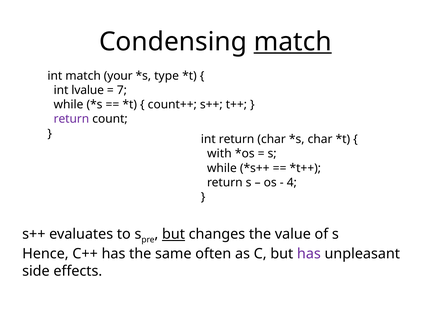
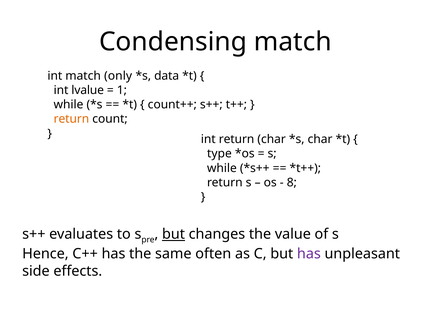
match underline: present -> none (293, 42)
your: your -> only (118, 76)
type: type -> data (167, 76)
7: 7 -> 1 (122, 90)
return colour: purple -> orange (71, 119)
with: with -> type (219, 154)
4: 4 -> 8 (292, 183)
